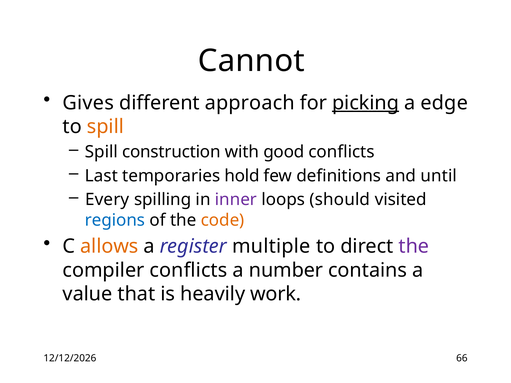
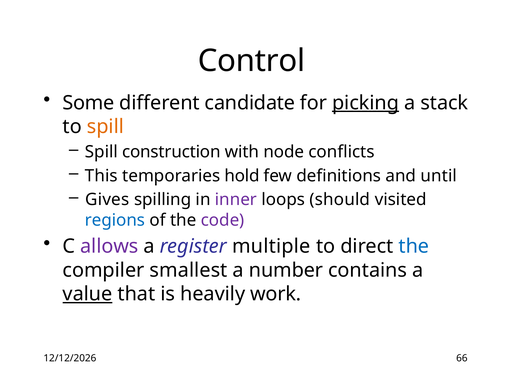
Cannot: Cannot -> Control (252, 61)
Gives: Gives -> Some (88, 103)
approach: approach -> candidate (250, 103)
edge: edge -> stack (444, 103)
good: good -> node (284, 152)
Last: Last -> This (101, 176)
Every: Every -> Gives (107, 200)
code colour: orange -> purple (223, 220)
allows colour: orange -> purple (109, 247)
the colour: purple -> blue (414, 247)
compiler conflicts: conflicts -> smallest (189, 270)
value underline: none -> present (88, 294)
